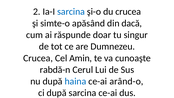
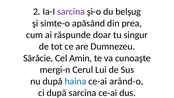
sarcina colour: blue -> purple (71, 12)
du crucea: crucea -> belşug (128, 12)
dacă: dacă -> prea (132, 23)
Crucea: Crucea -> Sărăcie (38, 58)
rabdă-n: rabdă-n -> mergi-n (55, 70)
